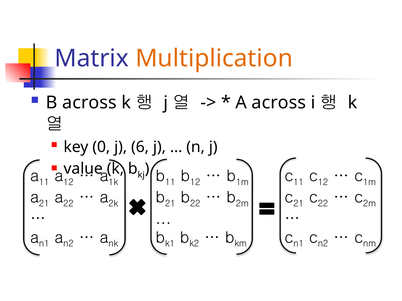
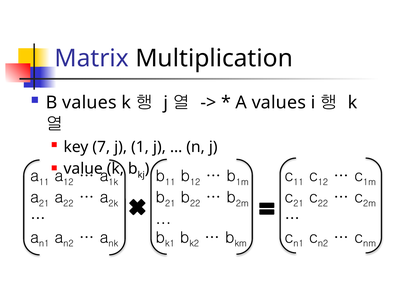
Multiplication colour: orange -> black (214, 59)
B across: across -> values (89, 103)
A across: across -> values (279, 103)
0: 0 -> 7 (101, 147)
6: 6 -> 1 (140, 147)
